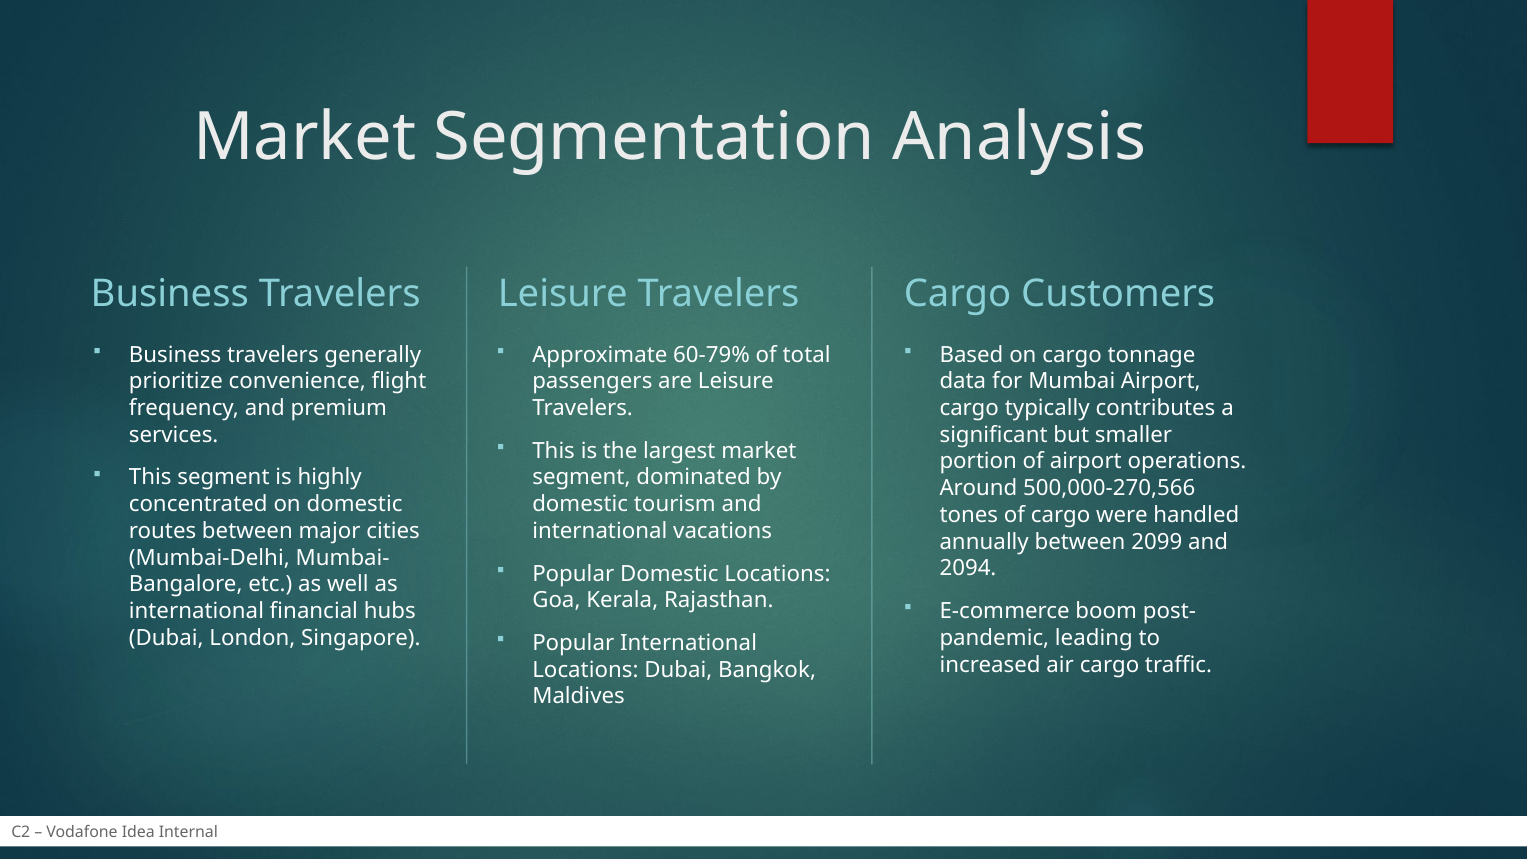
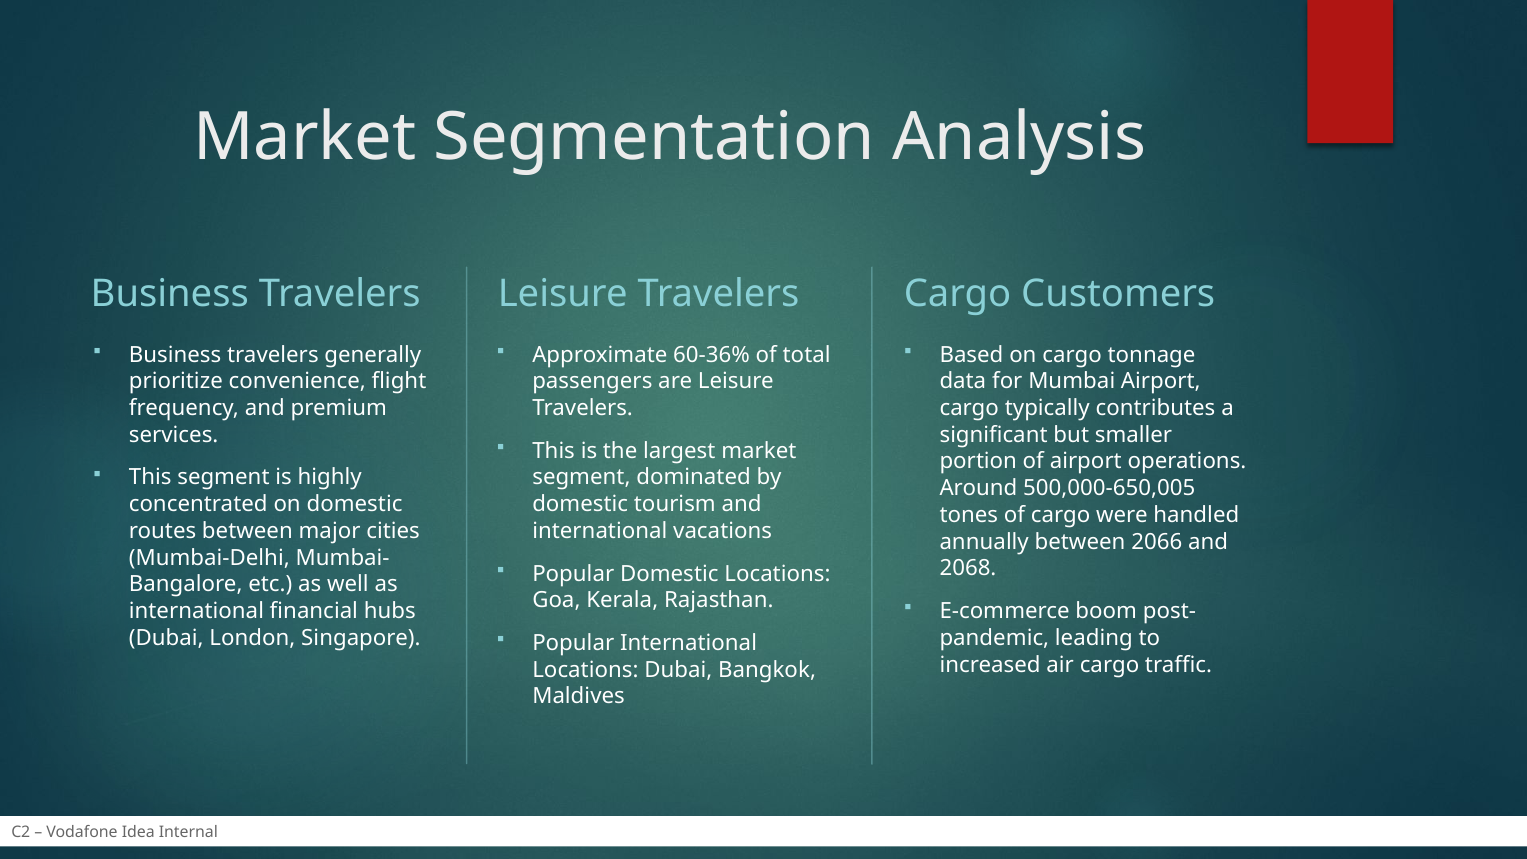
60-79%: 60-79% -> 60-36% (712, 355)
500,000-270,566: 500,000-270,566 -> 500,000-650,005 (1109, 488)
2099: 2099 -> 2066 (1157, 542)
2094: 2094 -> 2068 (968, 569)
